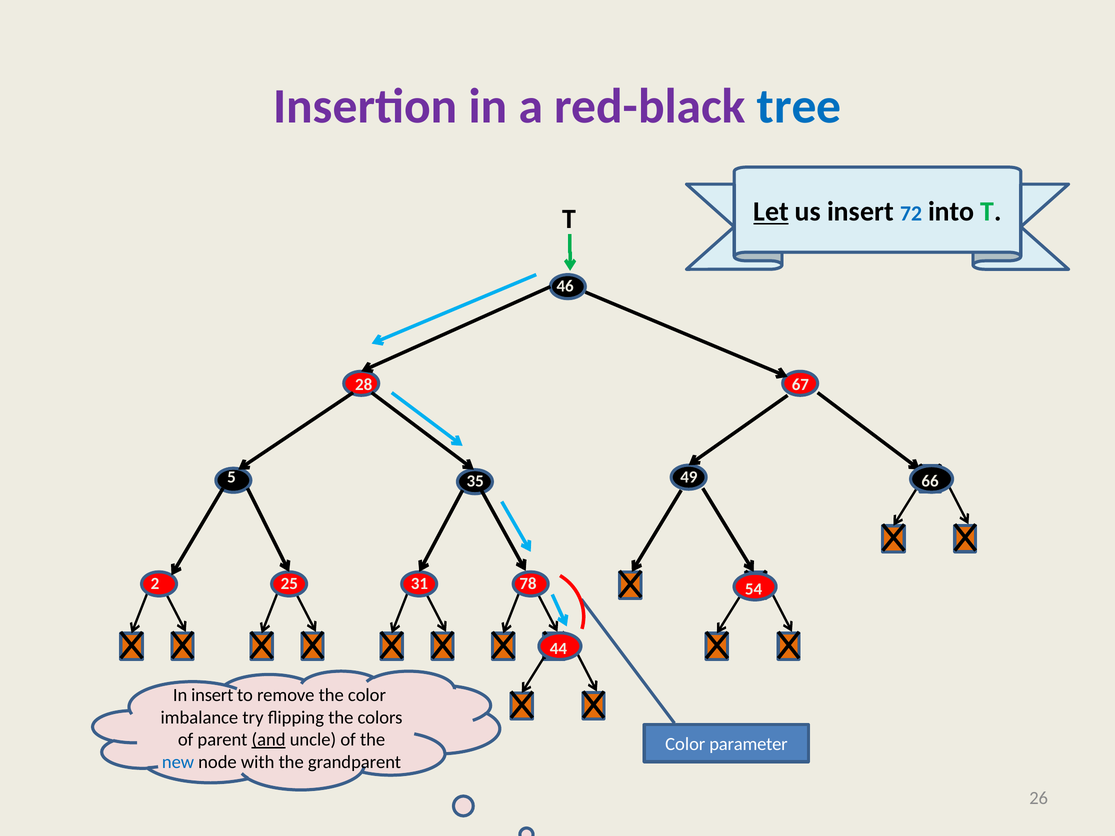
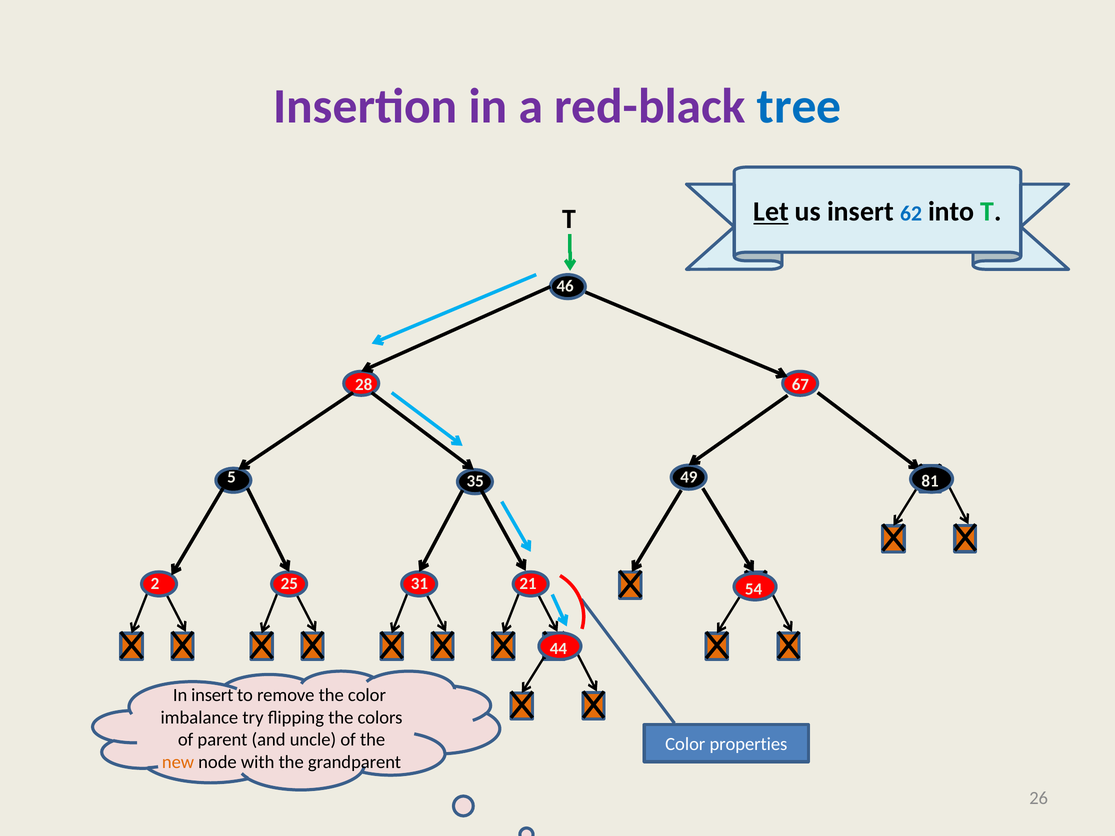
72: 72 -> 62 (911, 214)
66: 66 -> 81 (930, 481)
78: 78 -> 21 (528, 584)
and underline: present -> none (269, 740)
parameter: parameter -> properties (748, 745)
new colour: blue -> orange (178, 762)
